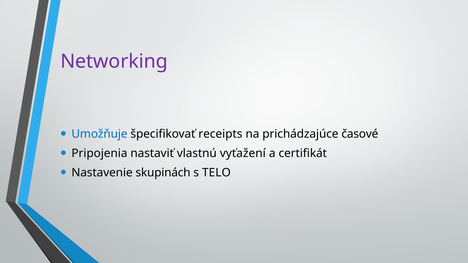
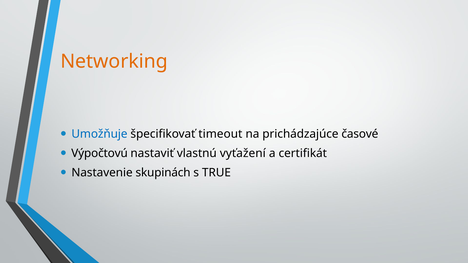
Networking colour: purple -> orange (114, 61)
receipts: receipts -> timeout (220, 134)
Pripojenia: Pripojenia -> Výpočtovú (100, 153)
TELO: TELO -> TRUE (216, 173)
